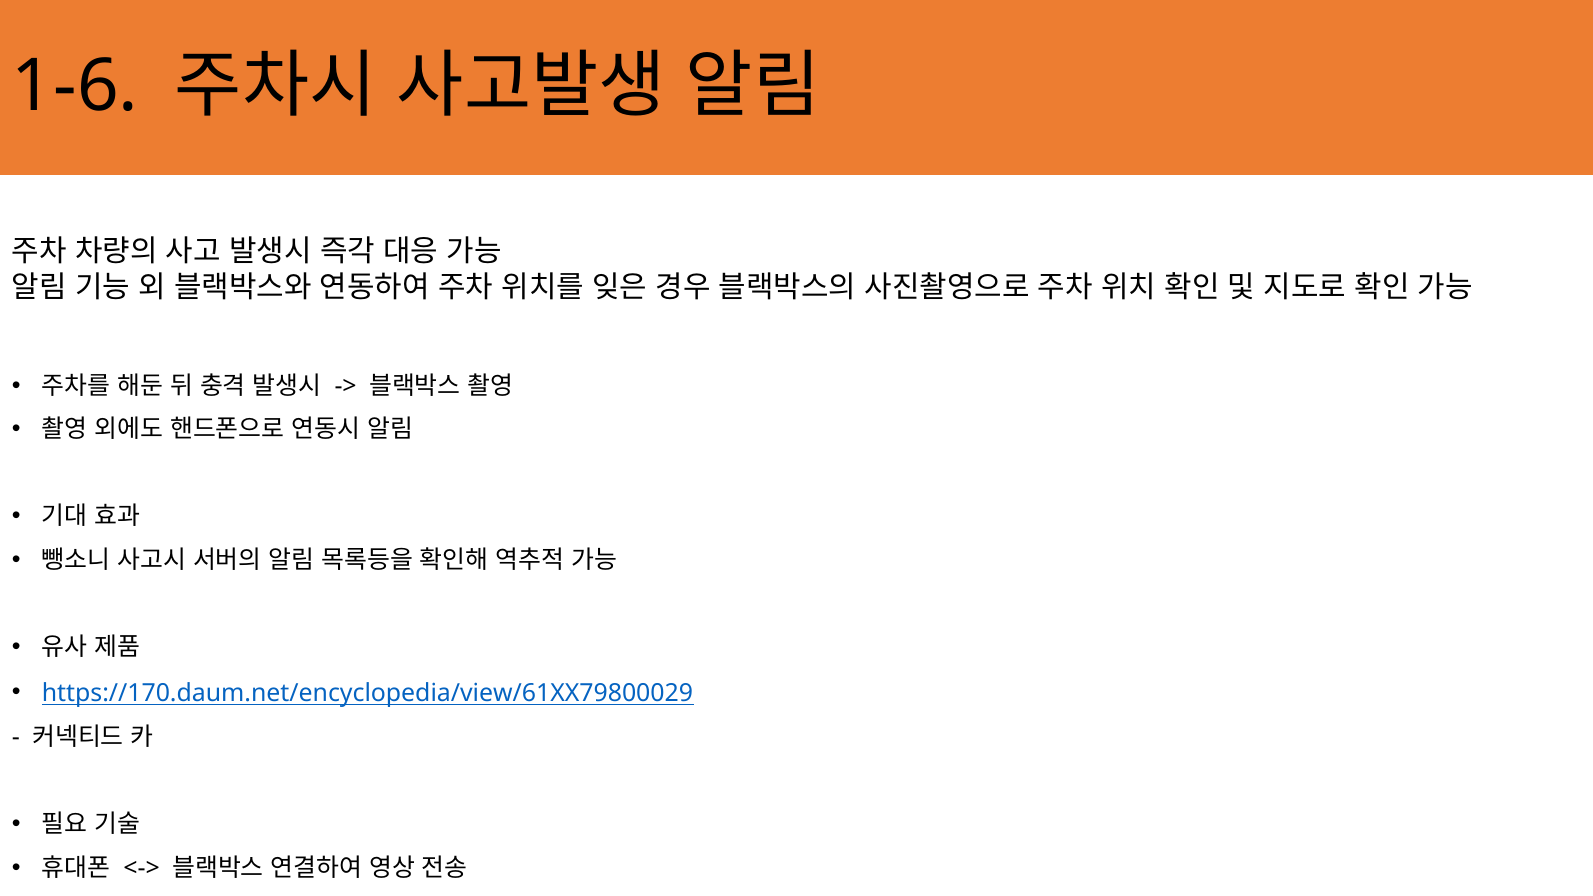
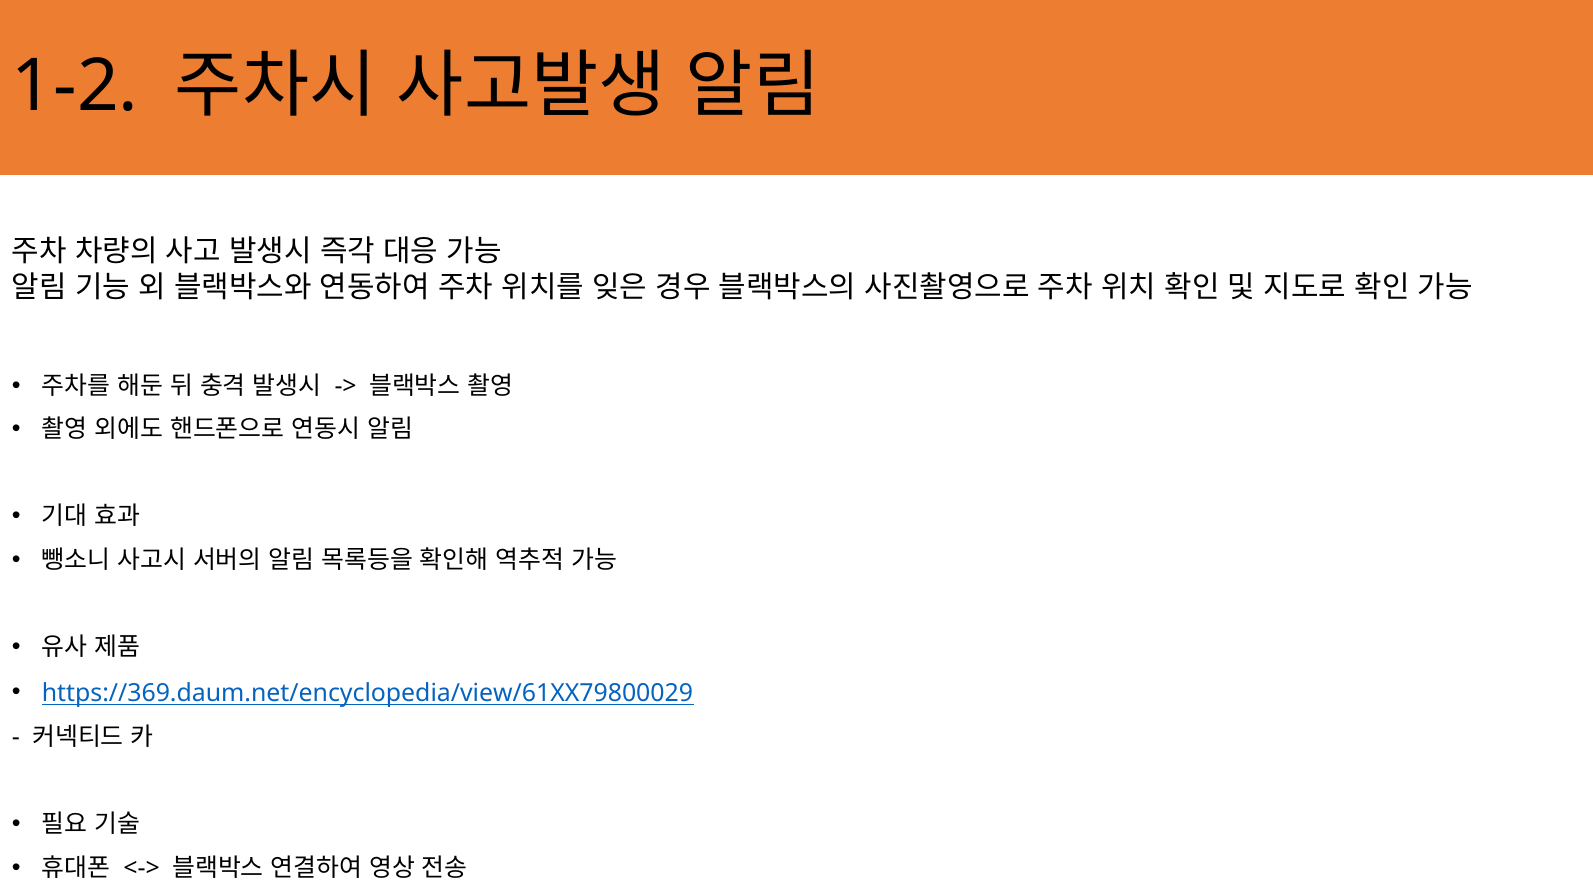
1-6: 1-6 -> 1-2 (75, 86)
https://170.daum.net/encyclopedia/view/61XX79800029: https://170.daum.net/encyclopedia/view/61XX79800029 -> https://369.daum.net/encyclopedia/view/61XX79800029 (367, 693)
